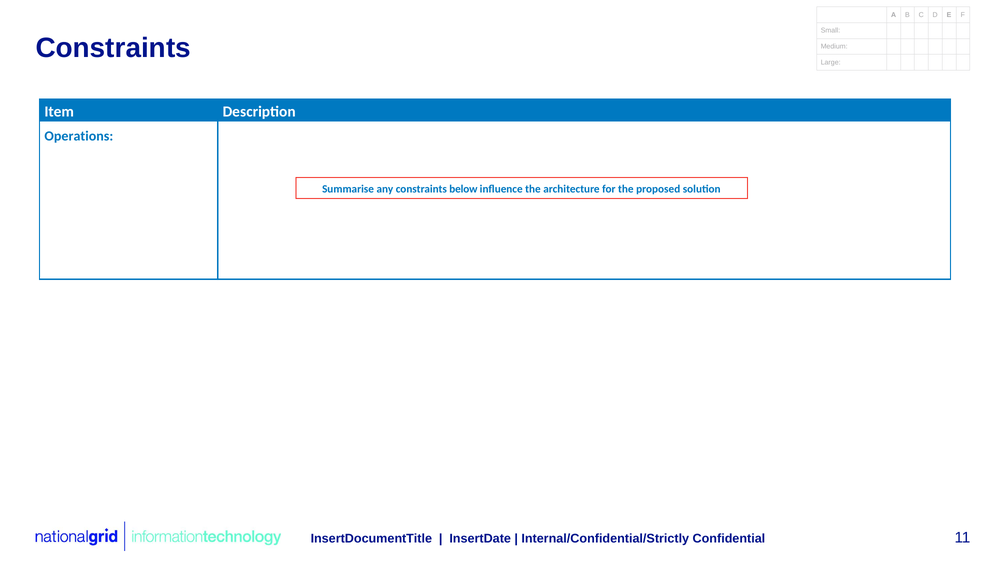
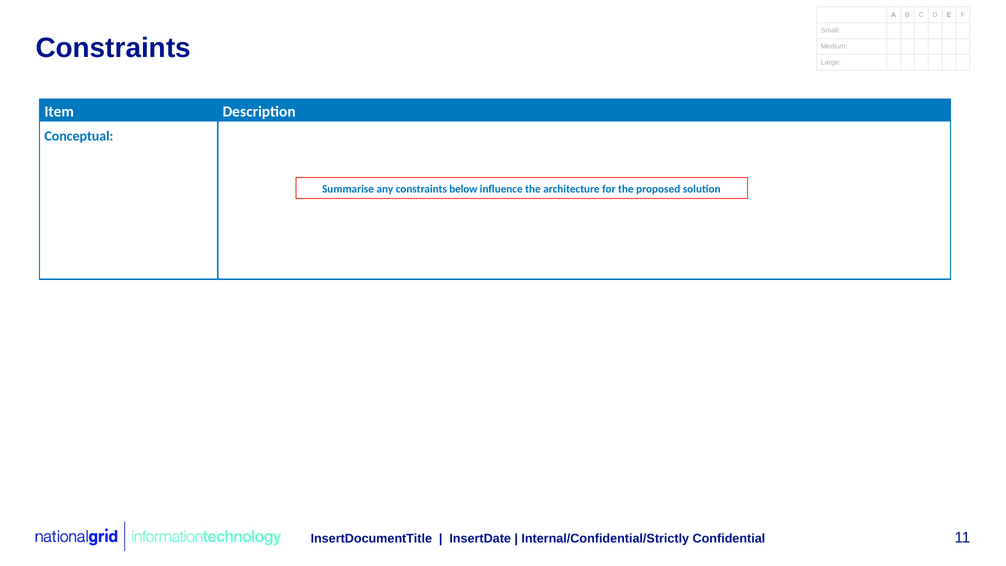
Operations: Operations -> Conceptual (79, 136)
